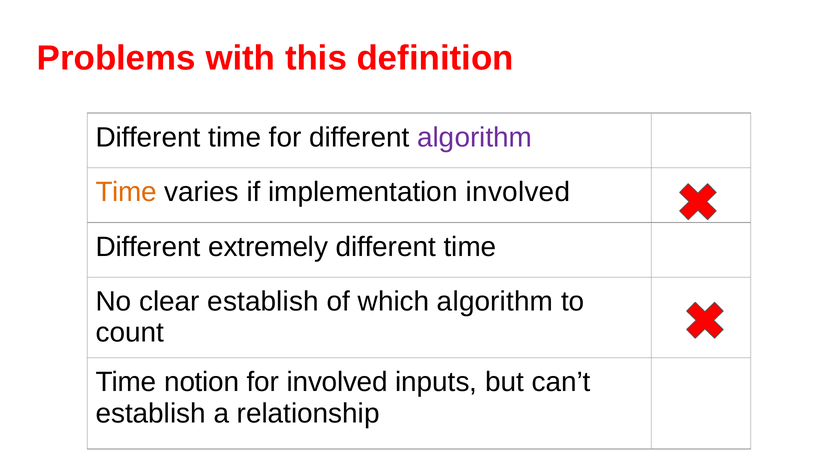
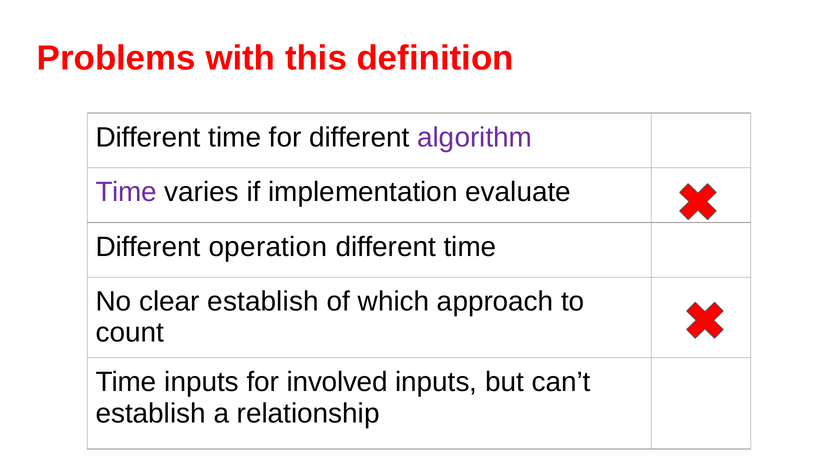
Time colour: orange -> purple (126, 192)
implementation involved: involved -> evaluate (518, 192)
extremely: extremely -> operation (268, 247)
which algorithm: algorithm -> approach (495, 302)
Time notion: notion -> inputs (202, 383)
